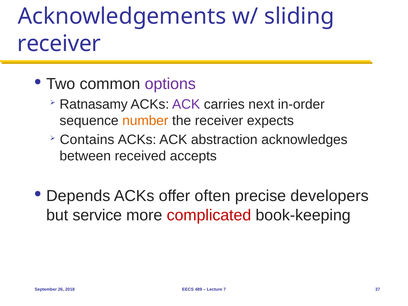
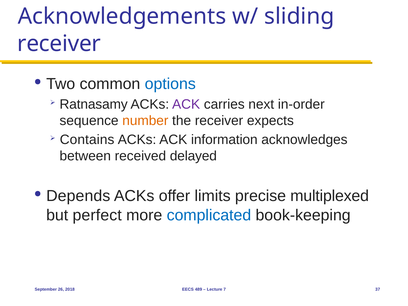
options colour: purple -> blue (170, 84)
abstraction: abstraction -> information (224, 140)
accepts: accepts -> delayed (193, 156)
often: often -> limits (213, 196)
developers: developers -> multiplexed (330, 196)
service: service -> perfect (97, 215)
complicated colour: red -> blue (209, 215)
